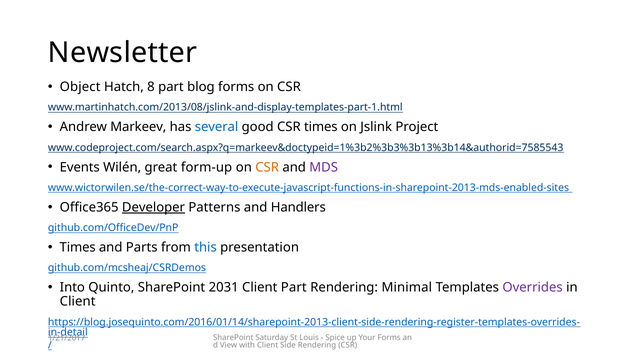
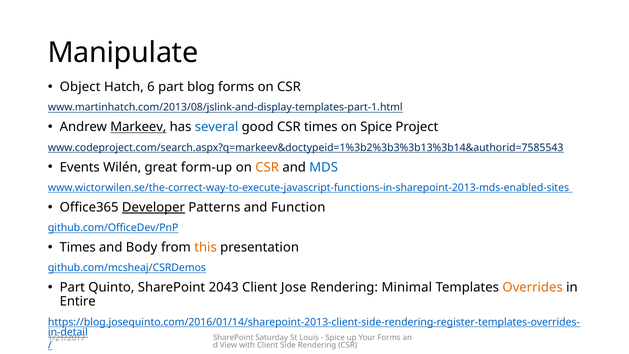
Newsletter: Newsletter -> Manipulate (123, 53)
8: 8 -> 6 (151, 87)
Markeev underline: none -> present (138, 127)
on Jslink: Jslink -> Spice (376, 127)
MDS colour: purple -> blue (324, 167)
Handlers: Handlers -> Function (298, 207)
Parts: Parts -> Body (142, 247)
this colour: blue -> orange (206, 247)
Into: Into -> Part (72, 287)
2031: 2031 -> 2043 (224, 287)
Client Part: Part -> Jose (294, 287)
Overrides colour: purple -> orange (533, 287)
Client: Client -> Entire (78, 301)
